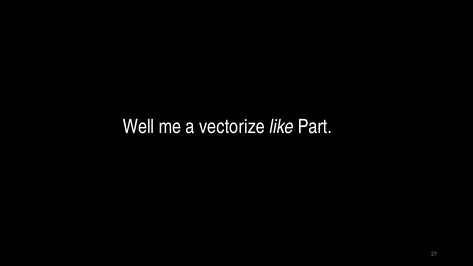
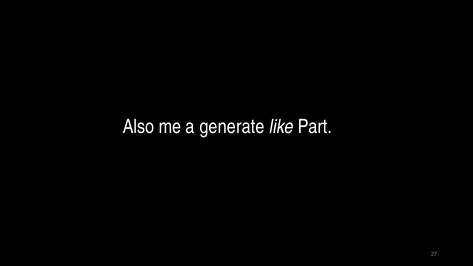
Well: Well -> Also (139, 127)
vectorize: vectorize -> generate (232, 127)
